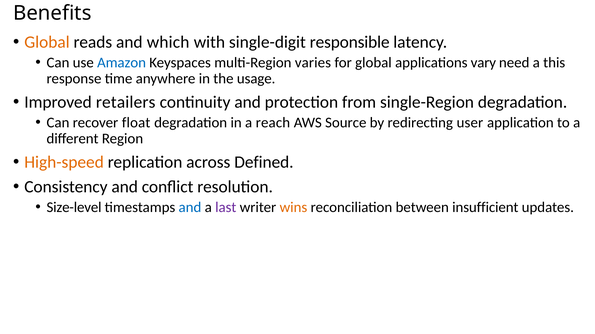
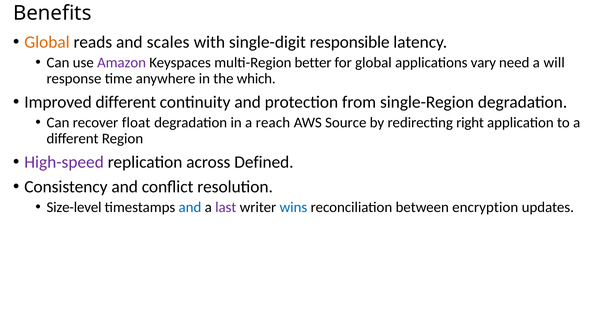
which: which -> scales (168, 42)
Amazon colour: blue -> purple (122, 63)
varies: varies -> better (313, 63)
this: this -> will (554, 63)
usage: usage -> which (256, 79)
Improved retailers: retailers -> different (126, 102)
user: user -> right (470, 123)
High-speed colour: orange -> purple (64, 162)
wins colour: orange -> blue (293, 208)
insufficient: insufficient -> encryption (485, 208)
